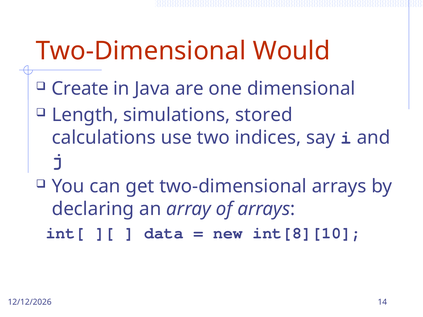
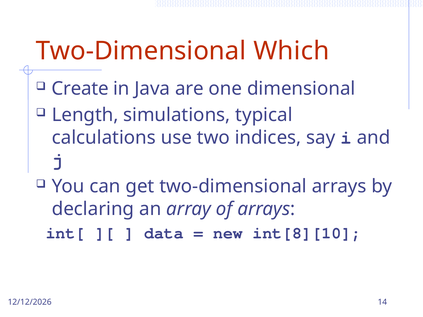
Would: Would -> Which (291, 51)
stored: stored -> typical (264, 115)
